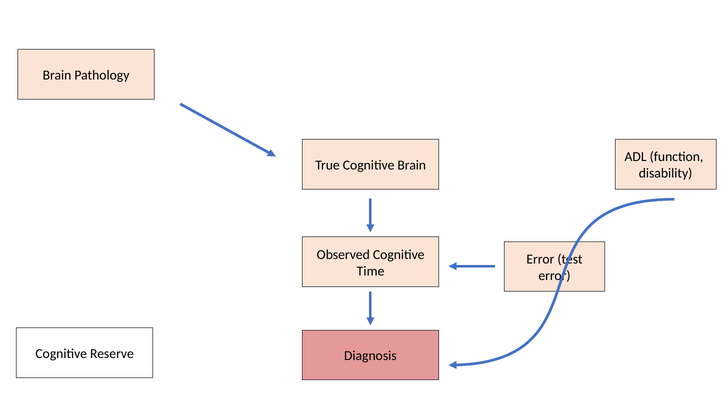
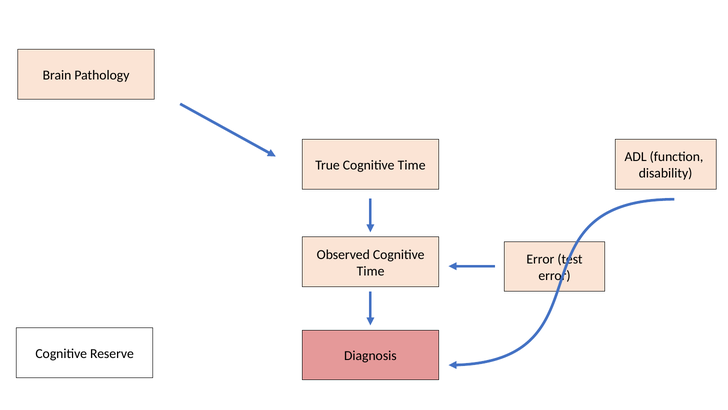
True Cognitive Brain: Brain -> Time (412, 165)
